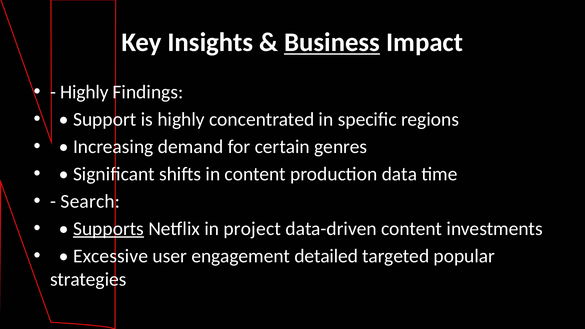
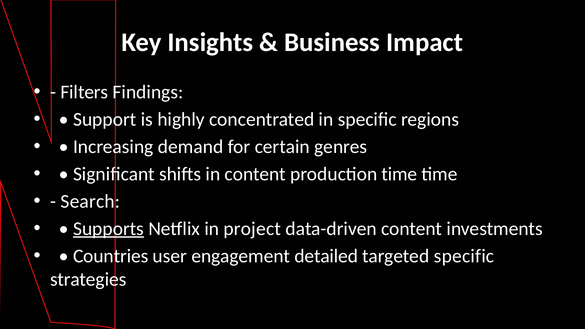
Business underline: present -> none (332, 42)
Highly: Highly -> Filters (84, 92)
production data: data -> time (399, 174)
Excessive: Excessive -> Countries (111, 256)
targeted popular: popular -> specific (464, 256)
